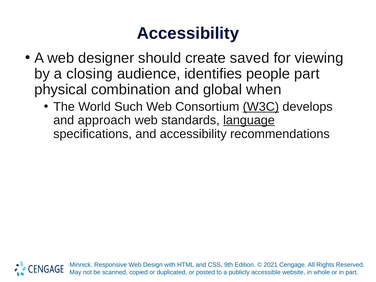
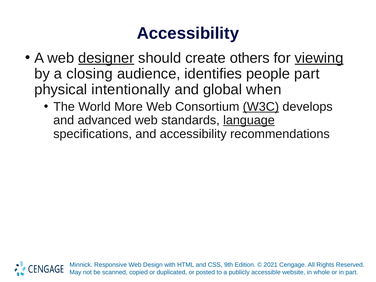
designer underline: none -> present (106, 58)
saved: saved -> others (250, 58)
viewing underline: none -> present (319, 58)
combination: combination -> intentionally (131, 90)
Such: Such -> More (129, 107)
approach: approach -> advanced (104, 120)
